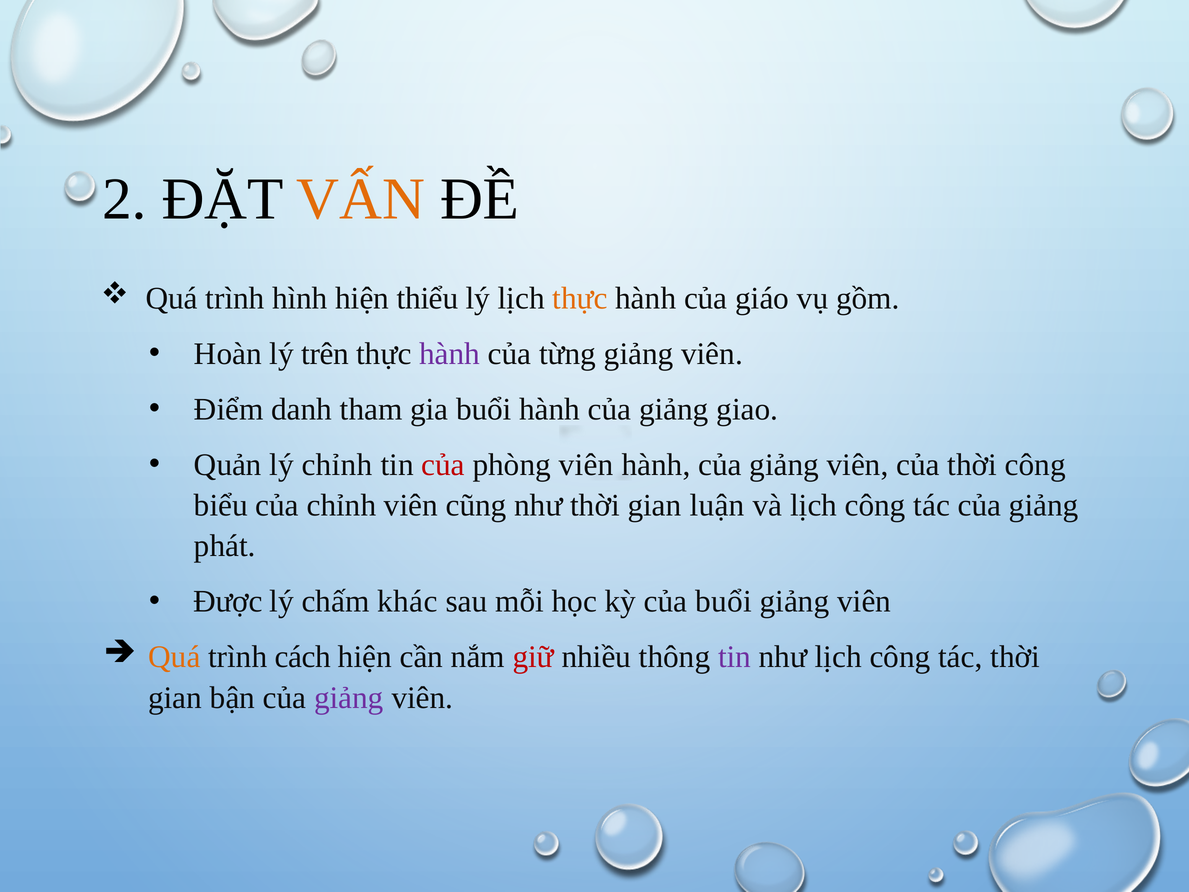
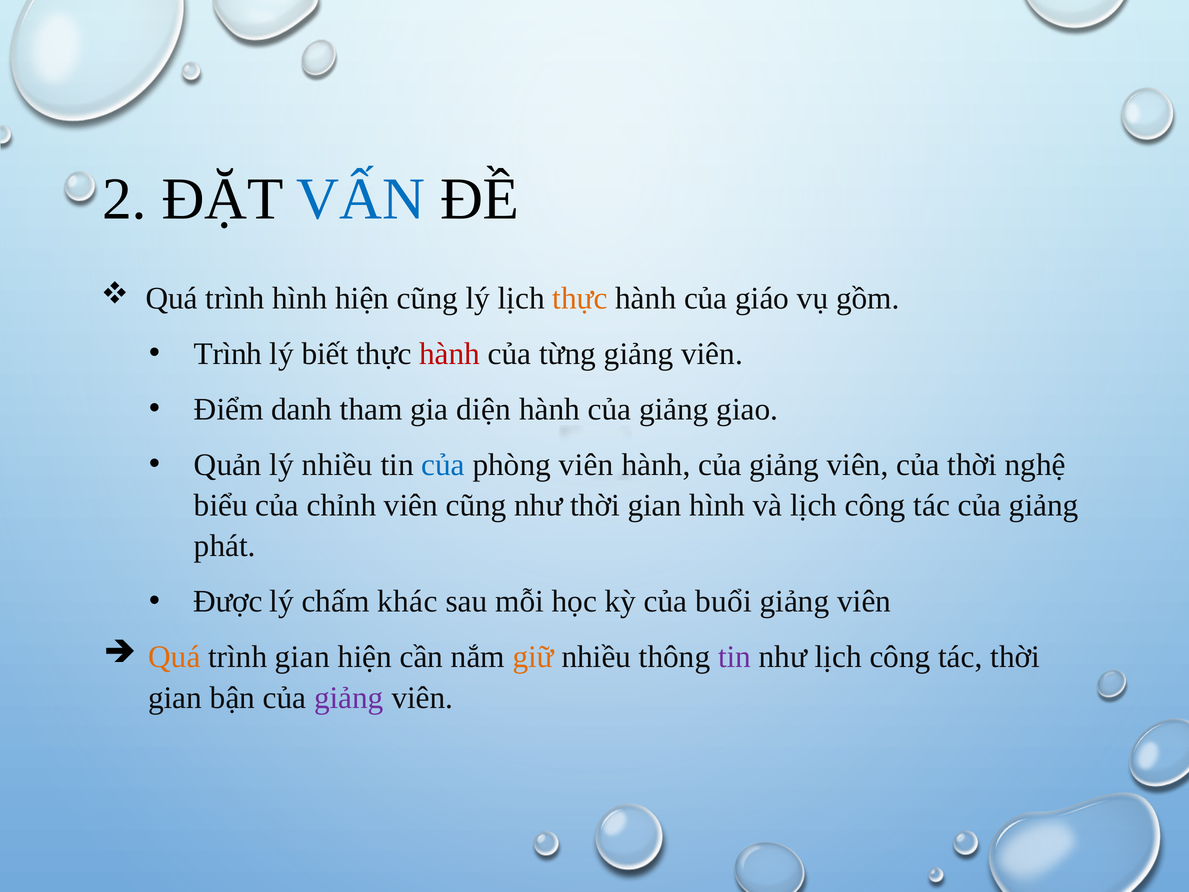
VẤN colour: orange -> blue (361, 199)
hiện thiểu: thiểu -> cũng (427, 298)
Hoàn: Hoàn -> Trình (228, 354)
trên: trên -> biết (325, 354)
hành colour: purple -> red (450, 354)
gia buổi: buổi -> diện (484, 409)
lý chỉnh: chỉnh -> nhiều (337, 465)
của colour: red -> blue (443, 465)
thời công: công -> nghệ (1035, 465)
gian luận: luận -> hình (717, 505)
trình cách: cách -> gian (302, 657)
giữ colour: red -> orange (533, 657)
